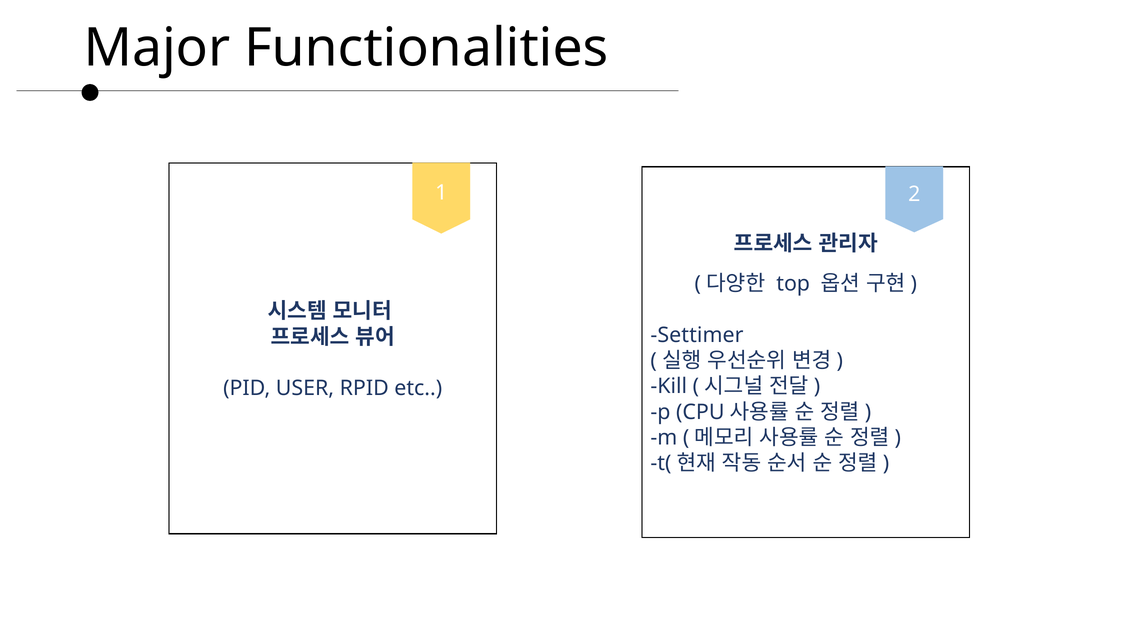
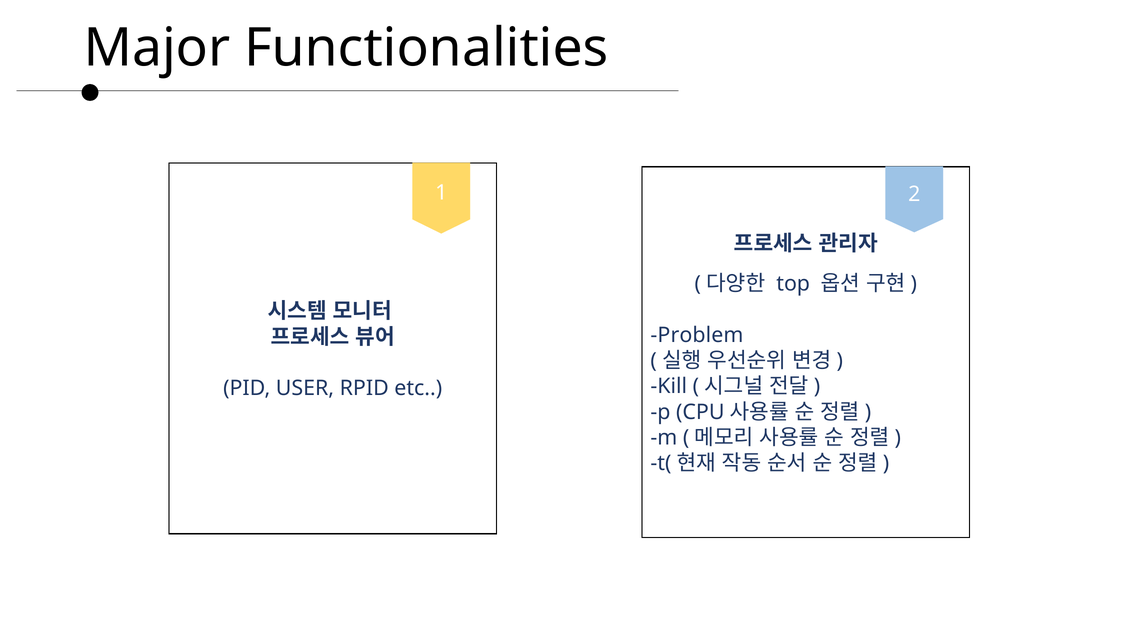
Settimer: Settimer -> Problem (697, 335)
